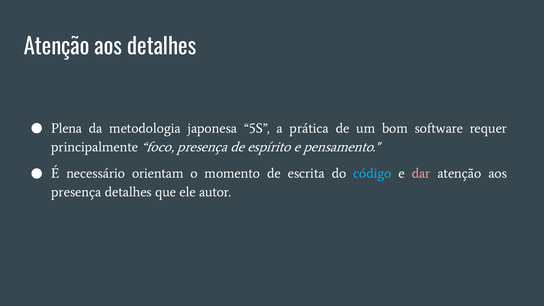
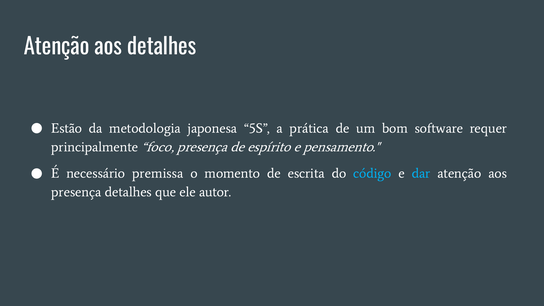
Plena: Plena -> Estão (67, 128)
orientam: orientam -> premissa (158, 173)
dar colour: pink -> light blue (421, 173)
